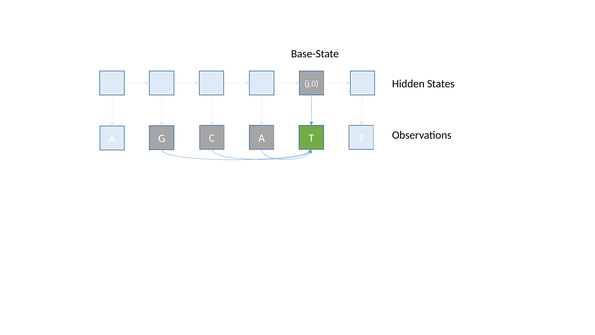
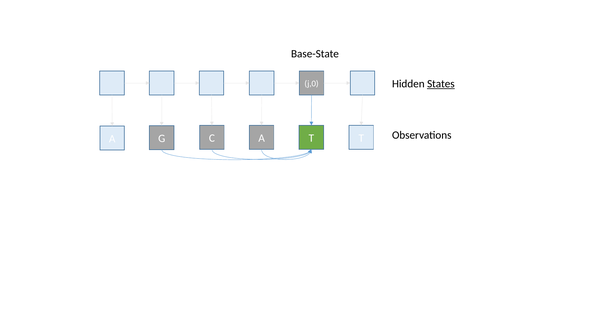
States underline: none -> present (441, 84)
